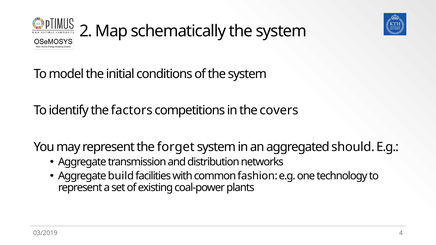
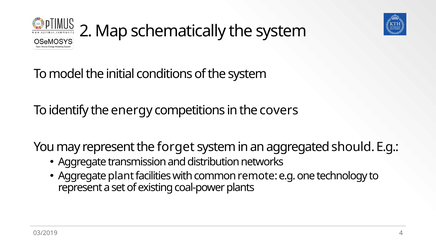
factors: factors -> energy (132, 111)
build: build -> plant (121, 176)
fashion: fashion -> remote (258, 176)
